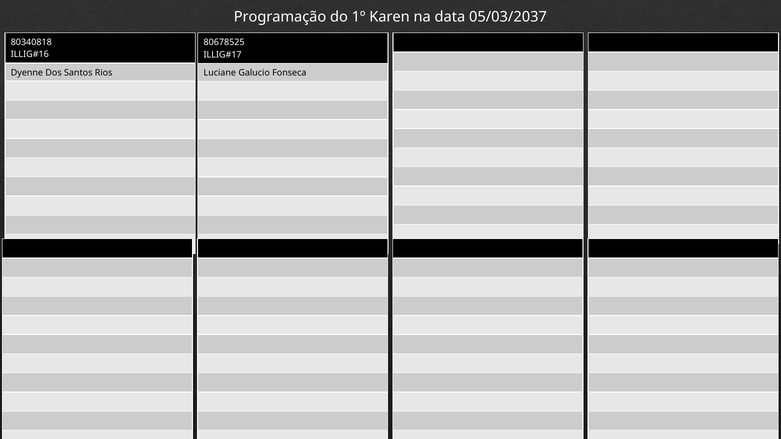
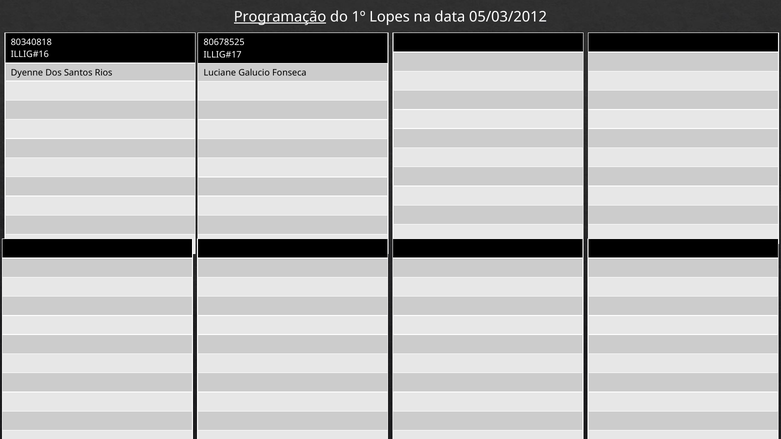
Programação underline: none -> present (280, 17)
Karen: Karen -> Lopes (390, 17)
05/03/2037: 05/03/2037 -> 05/03/2012 (508, 17)
